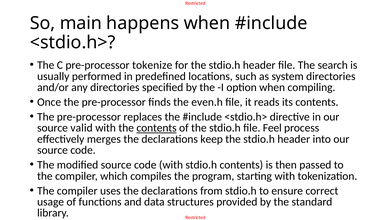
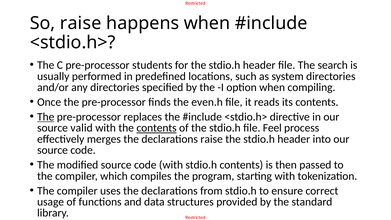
So main: main -> raise (81, 23)
tokenize: tokenize -> students (152, 65)
The underline: none -> present (46, 117)
declarations keep: keep -> raise (212, 139)
